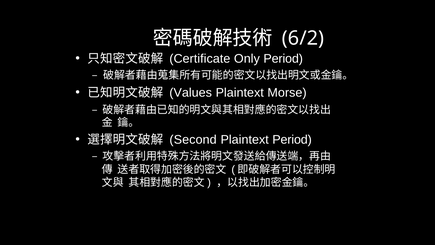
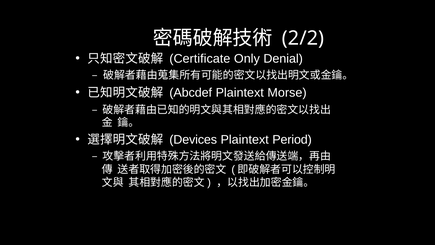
6/2: 6/2 -> 2/2 (303, 38)
Only Period: Period -> Denial (283, 59)
Values: Values -> Abcdef (191, 93)
Second: Second -> Devices (193, 140)
